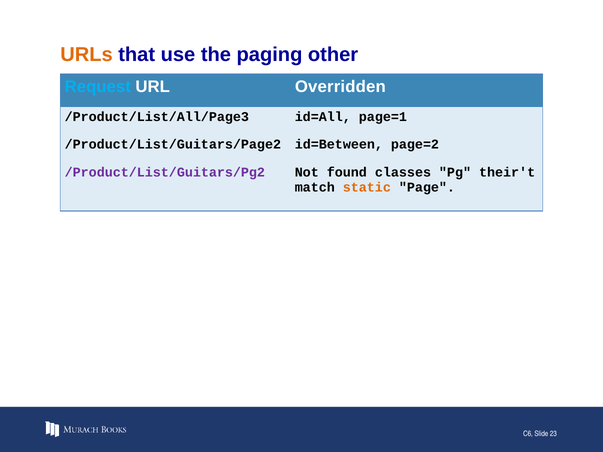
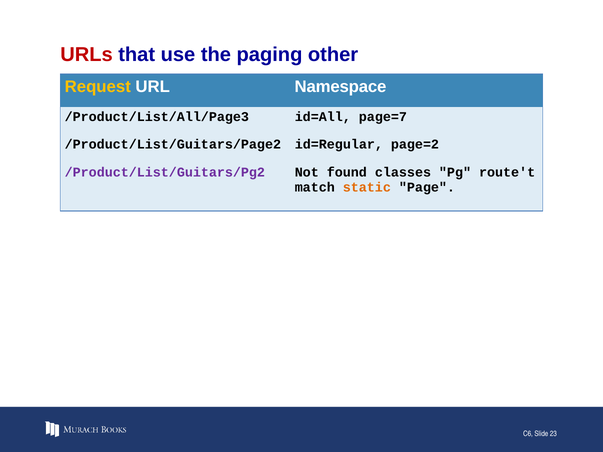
URLs colour: orange -> red (87, 55)
Request colour: light blue -> yellow (98, 87)
Overridden: Overridden -> Namespace (341, 87)
page=1: page=1 -> page=7 (383, 117)
id=Between: id=Between -> id=Regular (339, 145)
their't: their't -> route't (507, 172)
